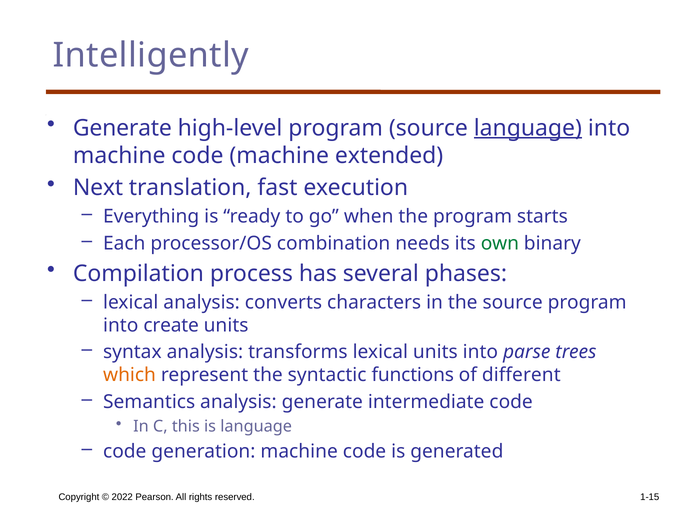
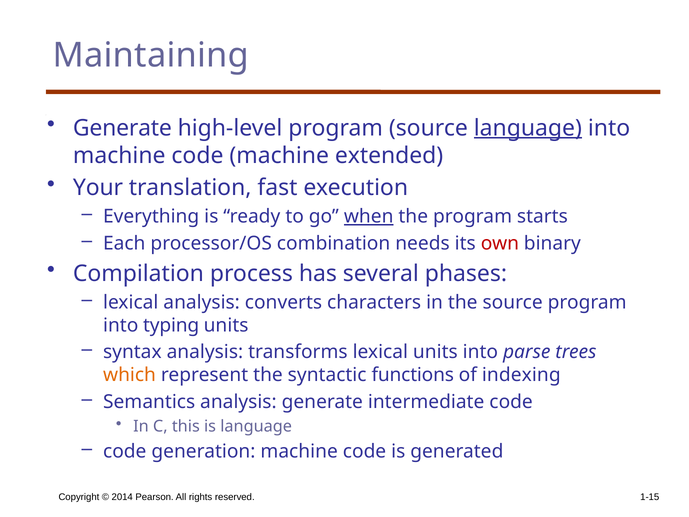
Intelligently: Intelligently -> Maintaining (151, 55)
Next: Next -> Your (98, 188)
when underline: none -> present (369, 216)
own colour: green -> red (500, 243)
create: create -> typing (171, 325)
different: different -> indexing (521, 375)
2022: 2022 -> 2014 (122, 497)
